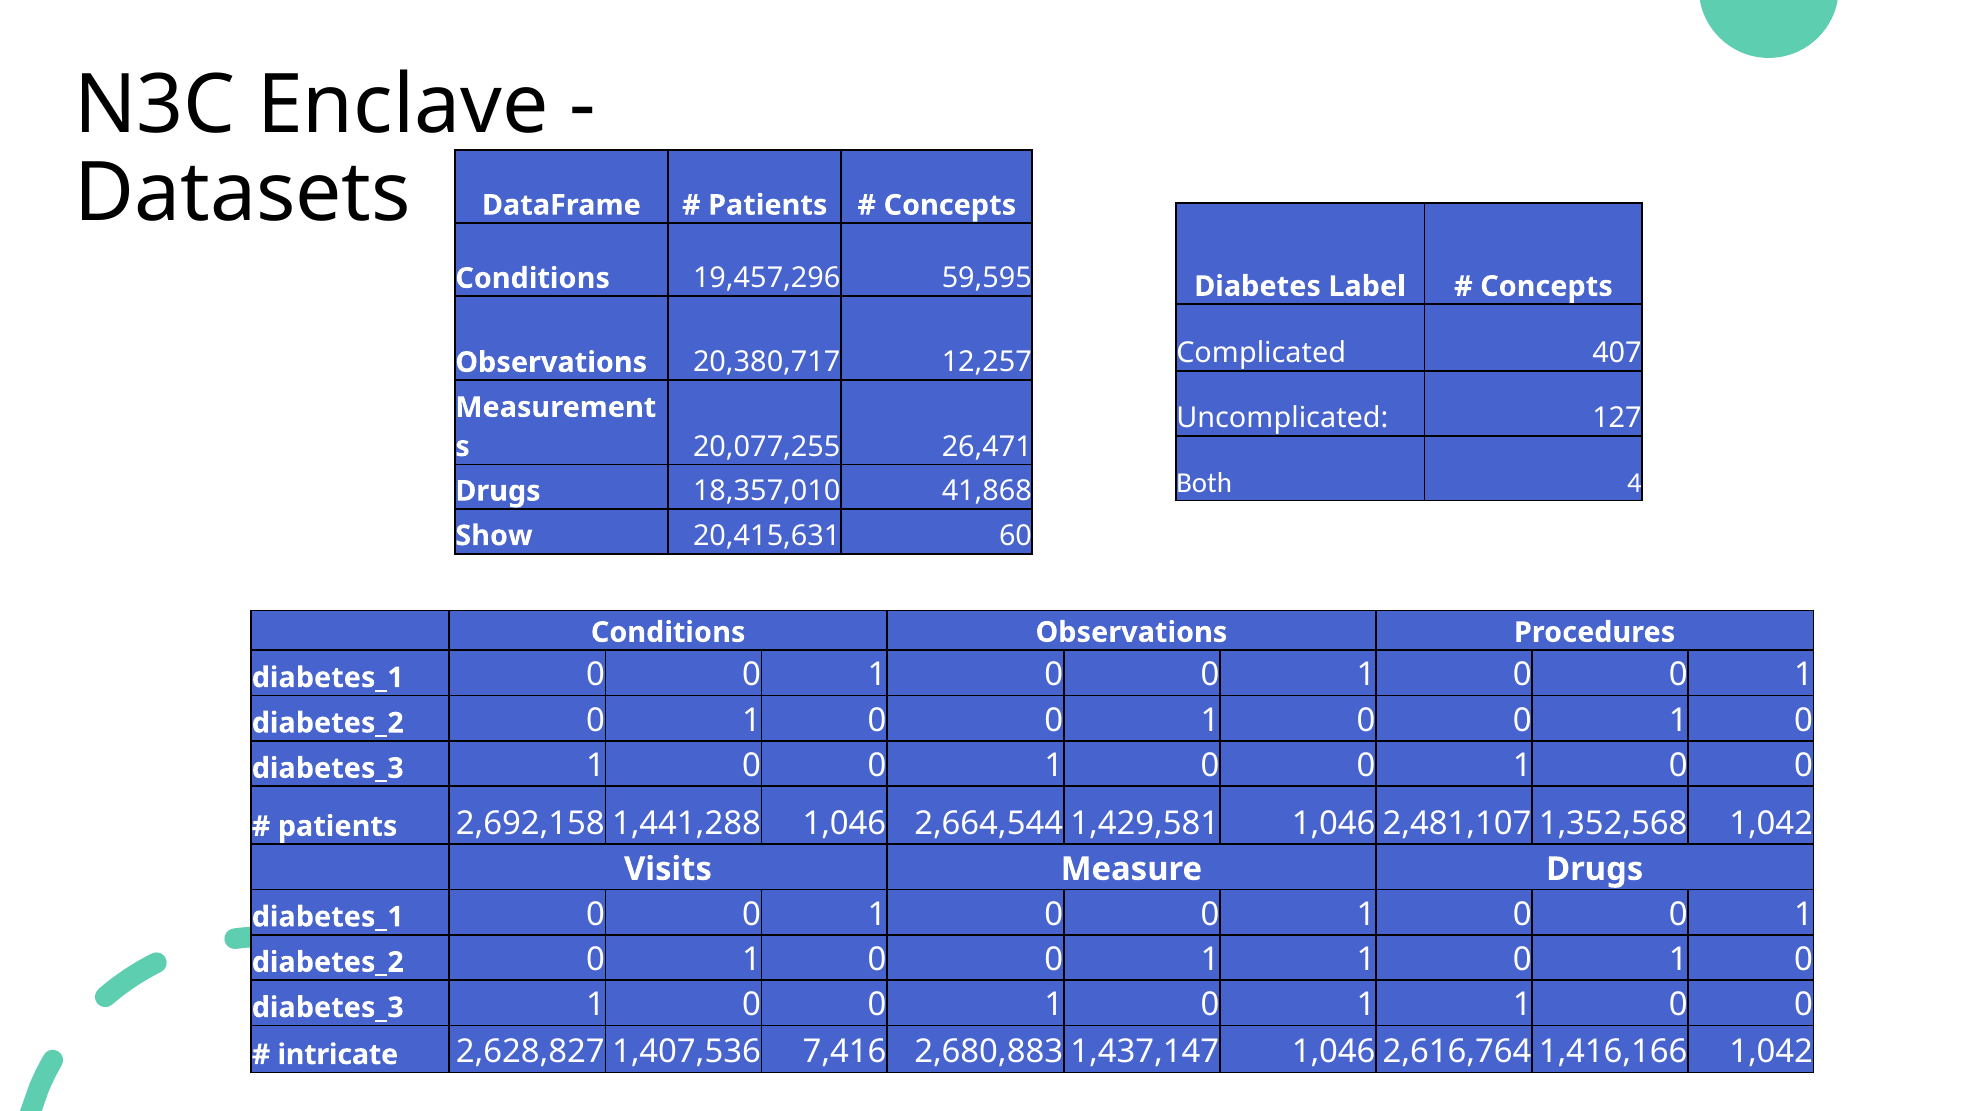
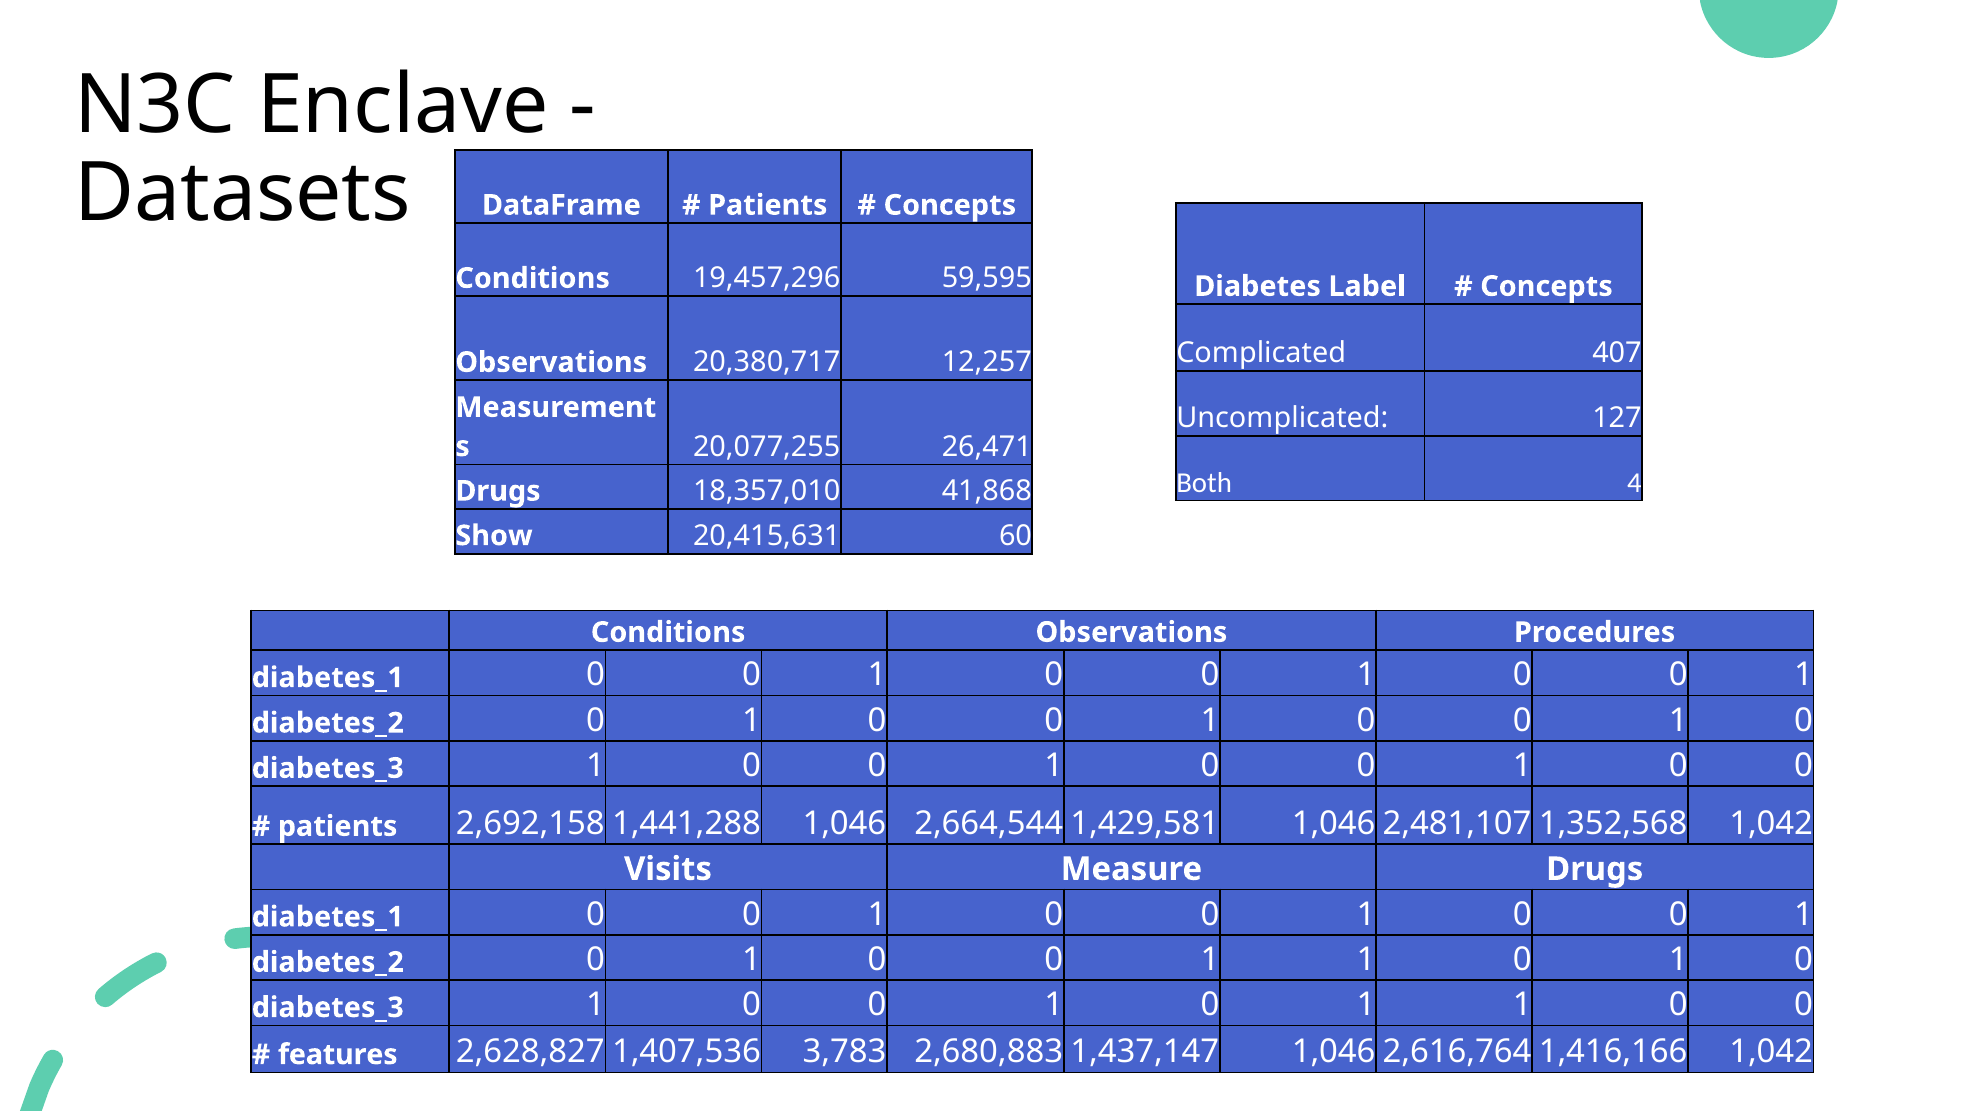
intricate: intricate -> features (338, 1055)
7,416: 7,416 -> 3,783 (844, 1052)
